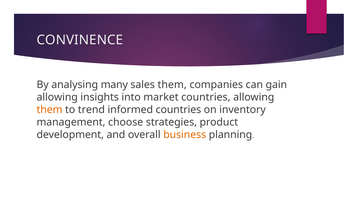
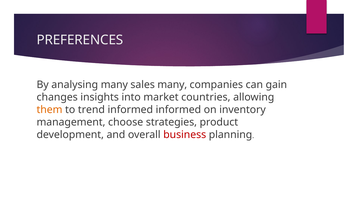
CONVINENCE: CONVINENCE -> PREFERENCES (80, 40)
sales them: them -> many (172, 85)
allowing: allowing -> changes (57, 97)
informed countries: countries -> informed (178, 110)
business colour: orange -> red (185, 135)
